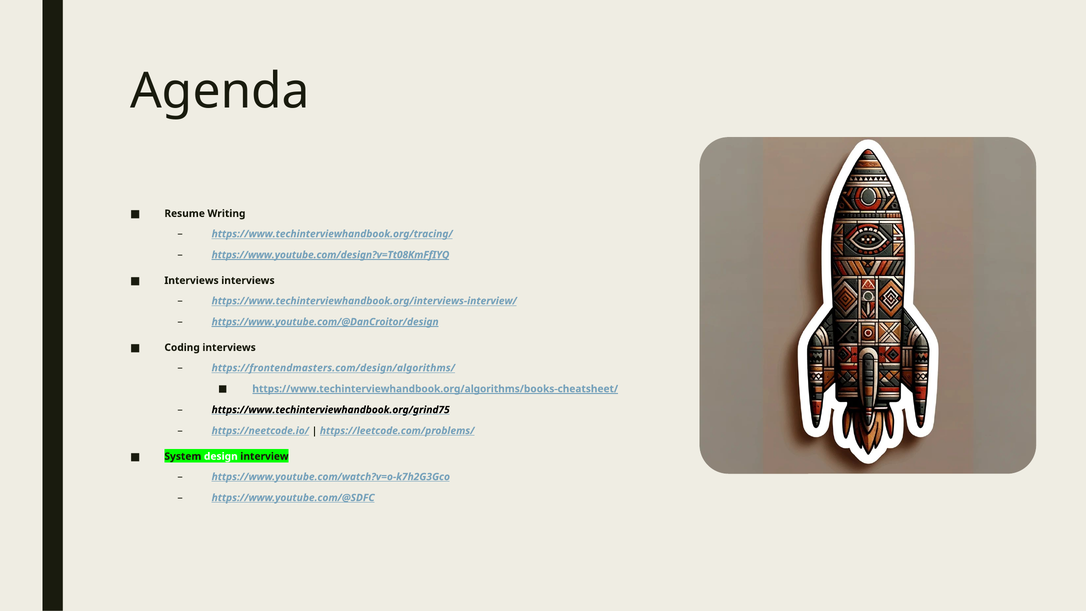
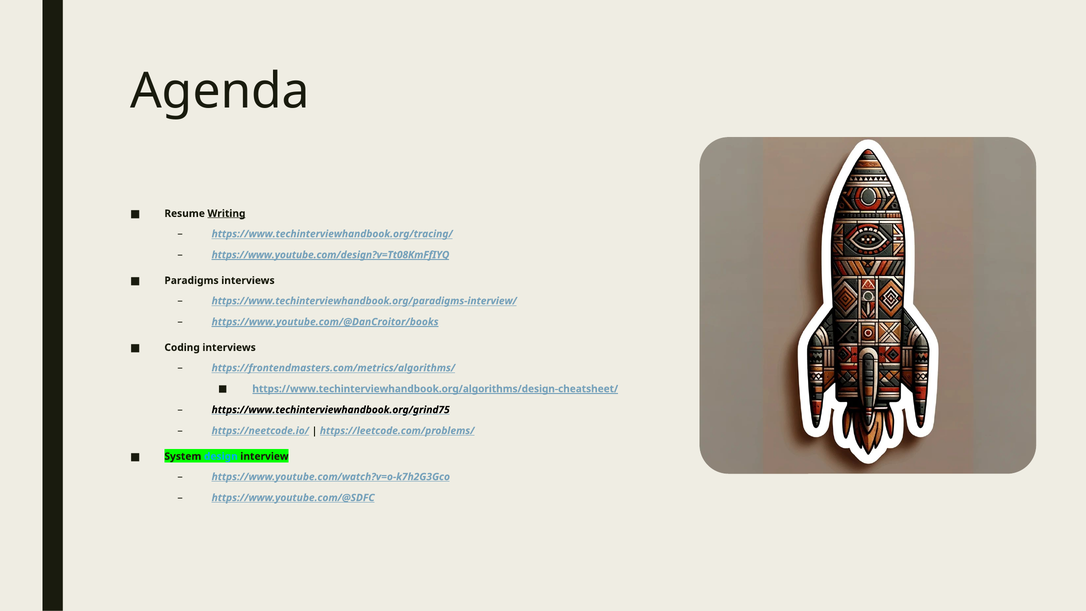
Writing underline: none -> present (226, 213)
Interviews: Interviews -> Paradigms (192, 280)
https://www.techinterviewhandbook.org/interviews-interview/: https://www.techinterviewhandbook.org/interviews-interview/ -> https://www.techinterviewhandbook.org/paradigms-interview/ (364, 301)
https://www.youtube.com/@DanCroitor/design: https://www.youtube.com/@DanCroitor/design -> https://www.youtube.com/@DanCroitor/books (325, 322)
https://frontendmasters.com/design/algorithms/: https://frontendmasters.com/design/algorithms/ -> https://frontendmasters.com/metrics/algorithms/ (333, 368)
https://www.techinterviewhandbook.org/algorithms/books-cheatsheet/: https://www.techinterviewhandbook.org/algorithms/books-cheatsheet/ -> https://www.techinterviewhandbook.org/algorithms/design-cheatsheet/ (435, 389)
design colour: white -> light blue (221, 456)
